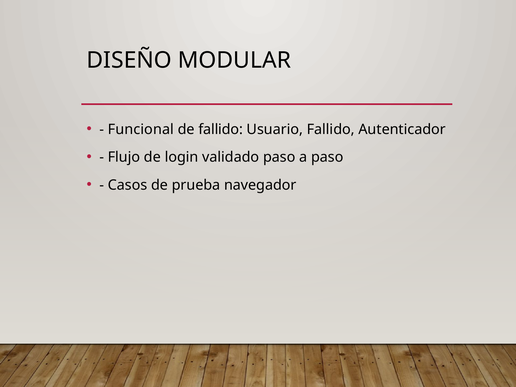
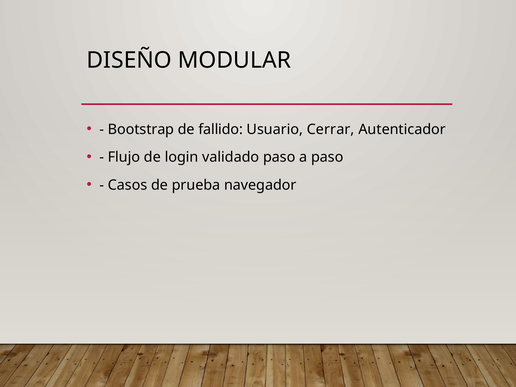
Funcional: Funcional -> Bootstrap (141, 129)
Usuario Fallido: Fallido -> Cerrar (331, 129)
